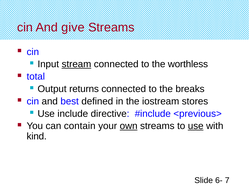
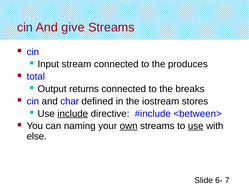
stream underline: present -> none (76, 64)
worthless: worthless -> produces (188, 64)
best: best -> char (70, 102)
include underline: none -> present (73, 114)
<previous>: <previous> -> <between> (198, 114)
contain: contain -> naming (80, 126)
kind: kind -> else (37, 137)
